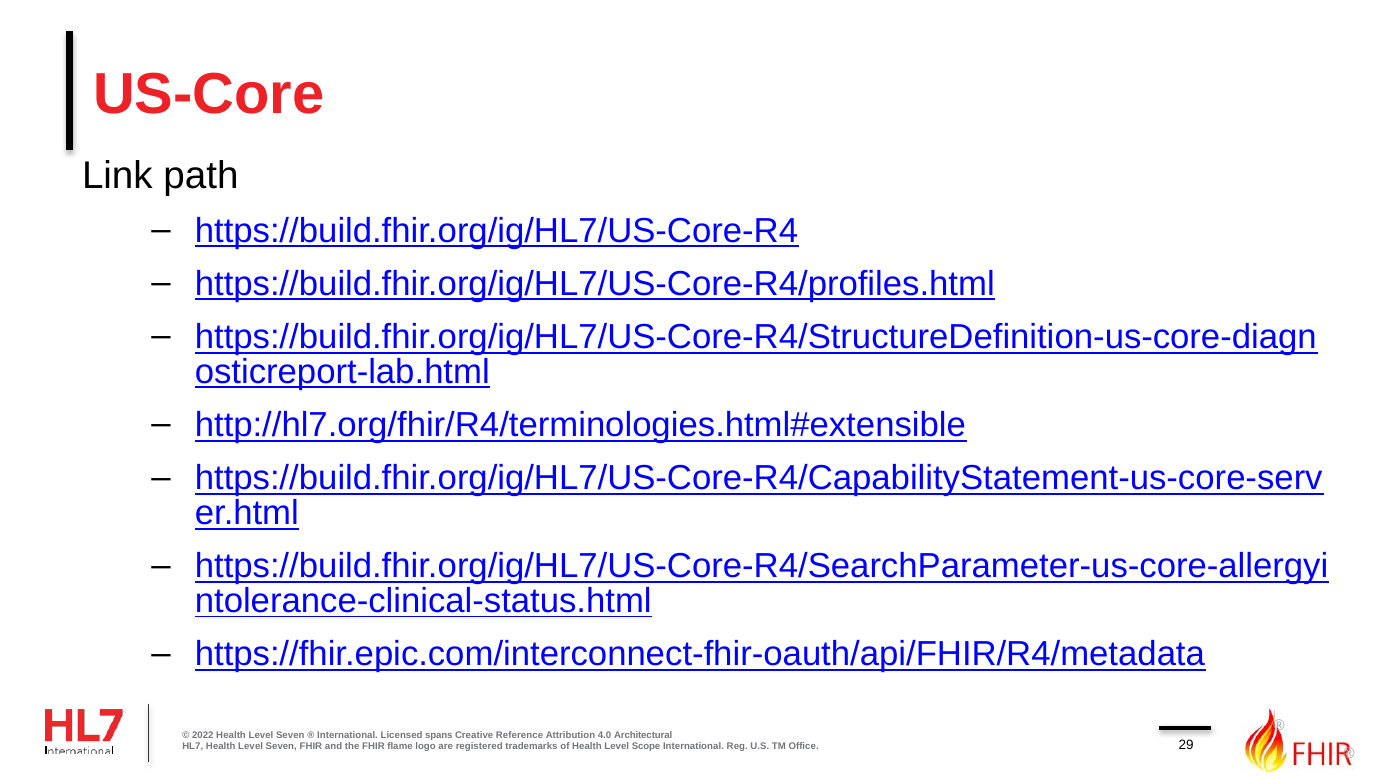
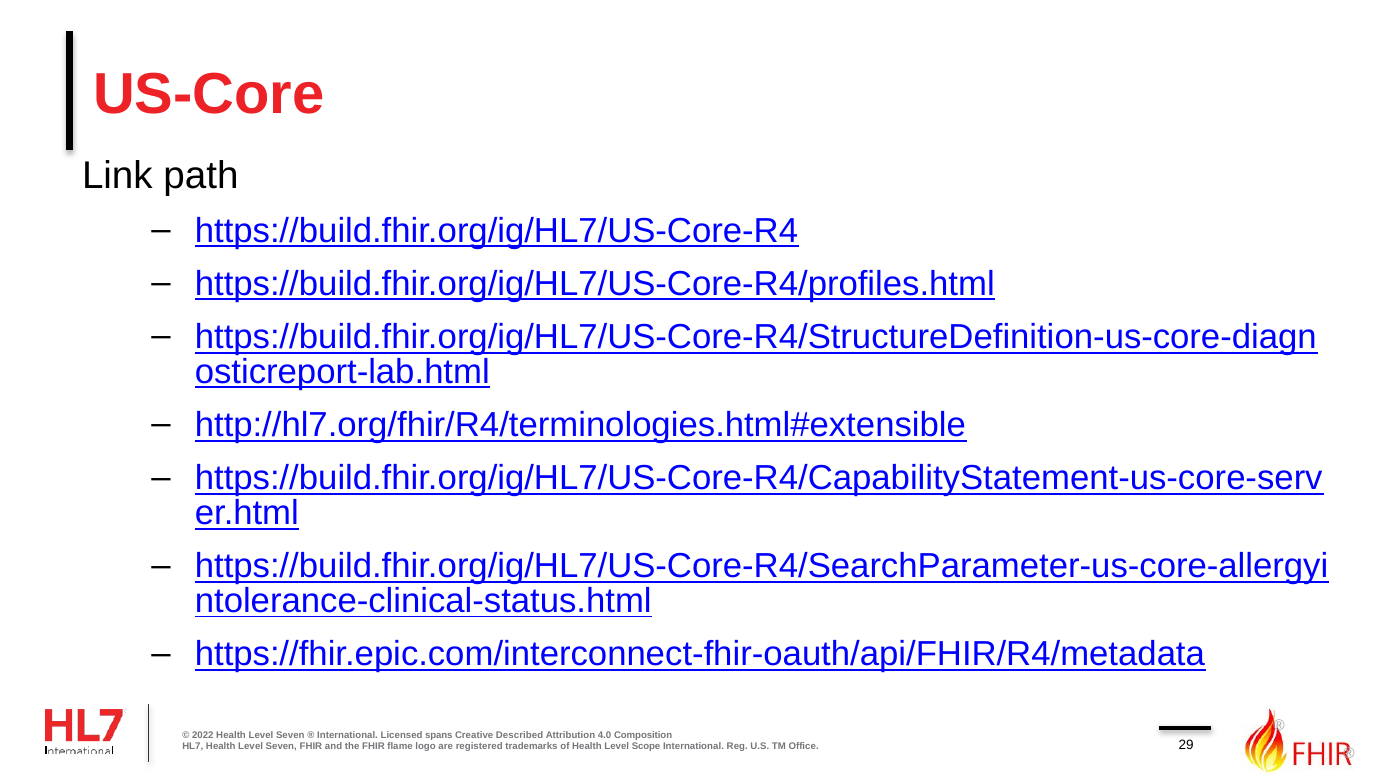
Reference: Reference -> Described (520, 735)
Architectural: Architectural -> Composition (643, 735)
